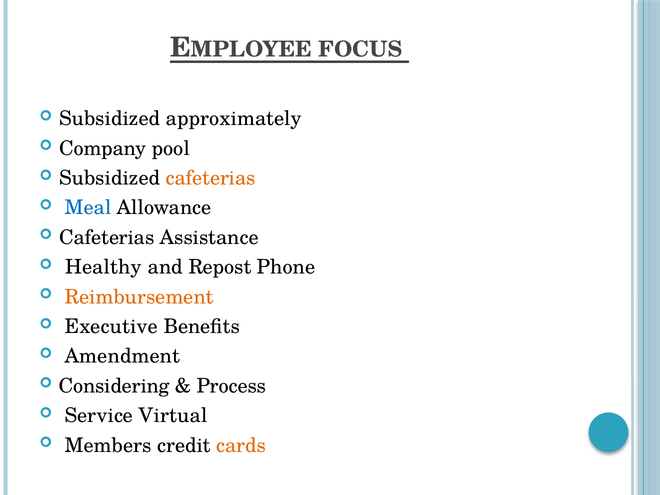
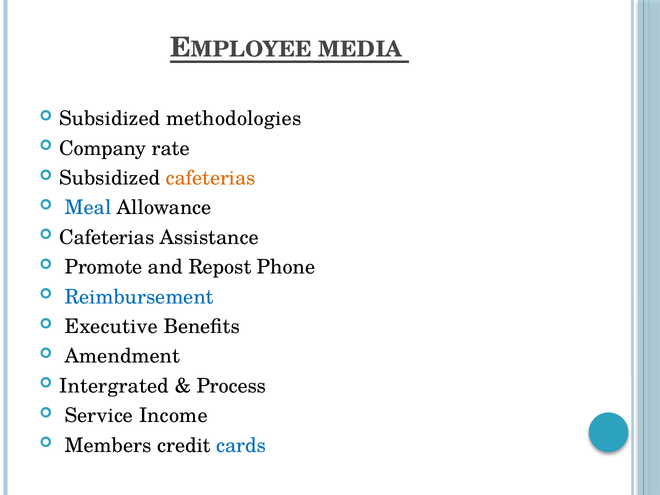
FOCUS: FOCUS -> MEDIA (360, 50)
approximately: approximately -> methodologies (234, 119)
pool: pool -> rate (171, 148)
Healthy: Healthy -> Promote (104, 267)
Reimbursement colour: orange -> blue (139, 297)
Considering: Considering -> Intergrated (114, 386)
Virtual: Virtual -> Income (173, 416)
cards colour: orange -> blue (241, 445)
